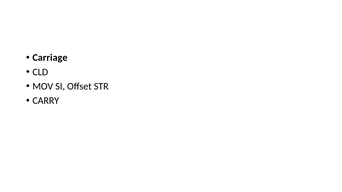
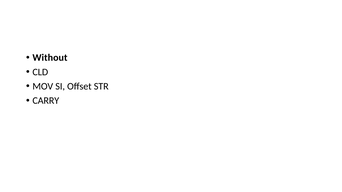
Carriage: Carriage -> Without (50, 58)
